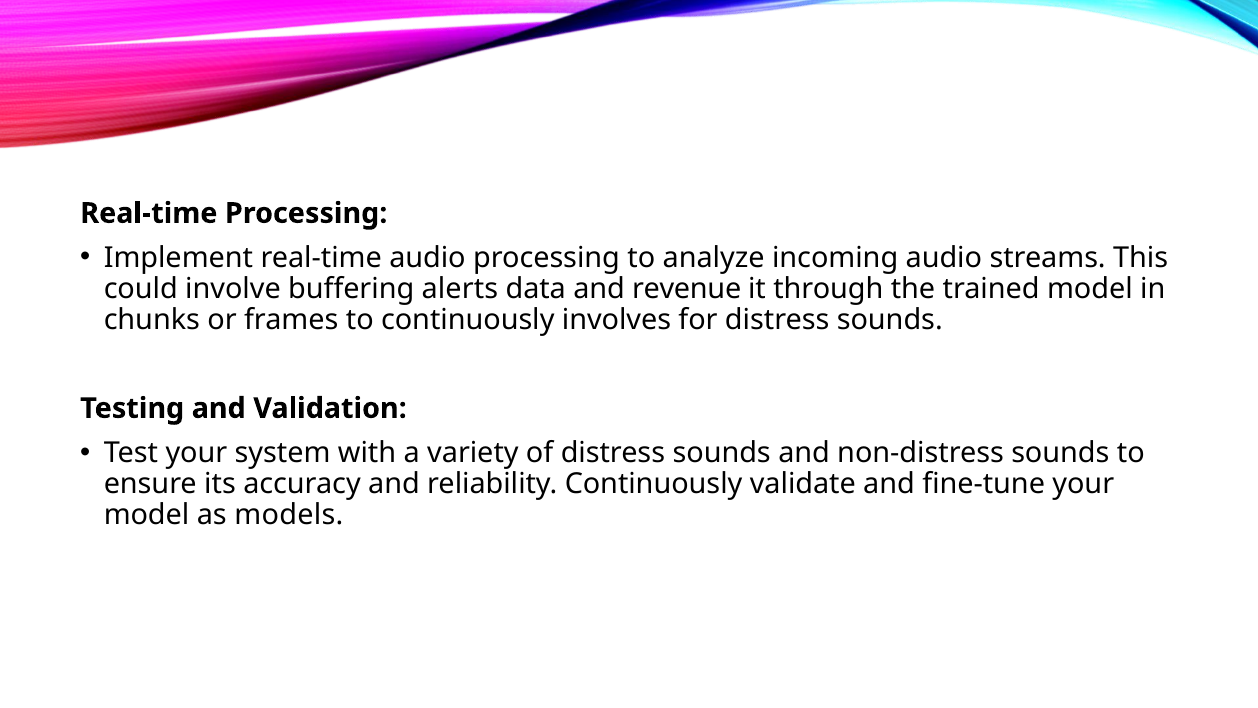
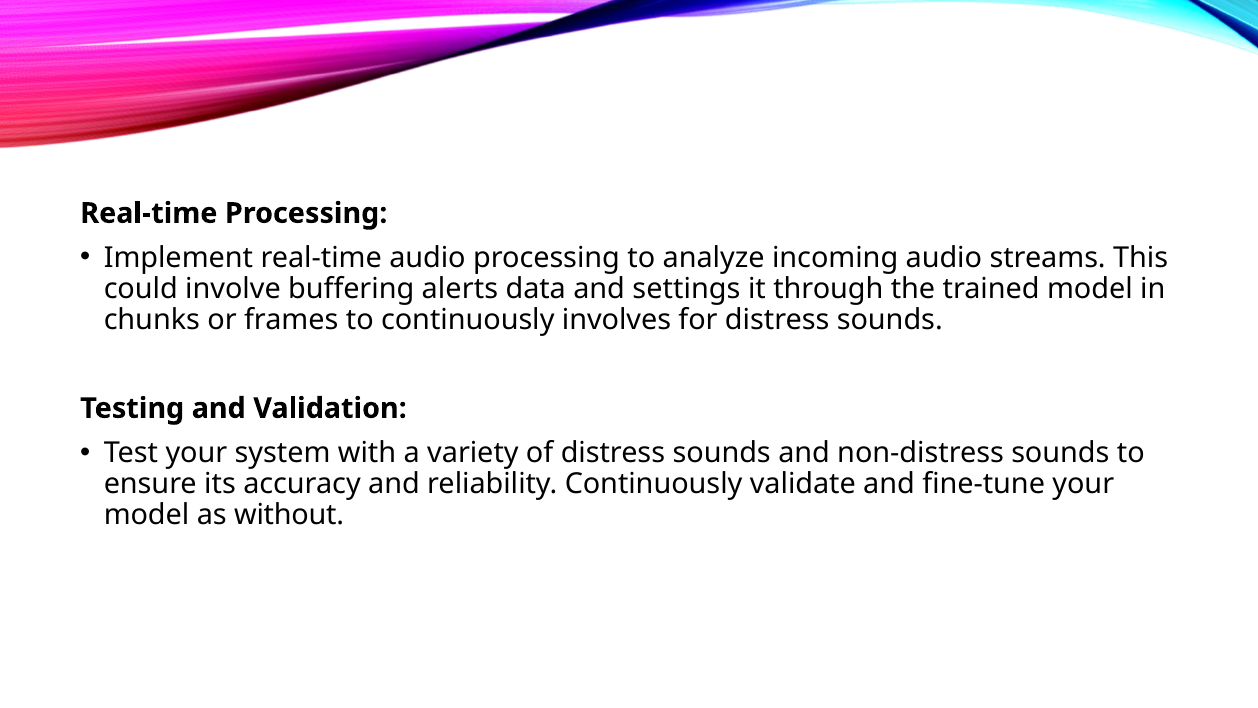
revenue: revenue -> settings (686, 289)
models: models -> without (289, 515)
